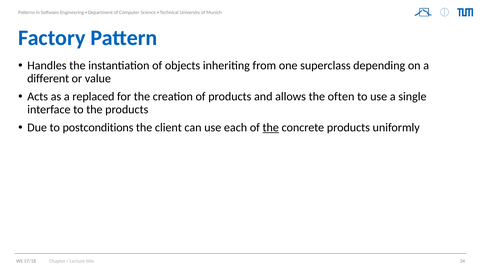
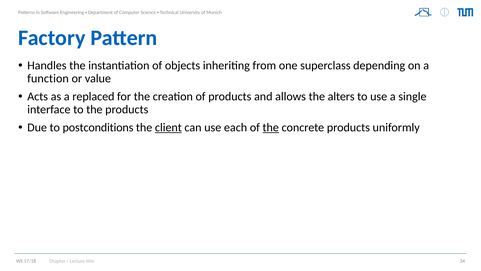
different: different -> function (48, 78)
often: often -> alters (341, 96)
client underline: none -> present (168, 127)
